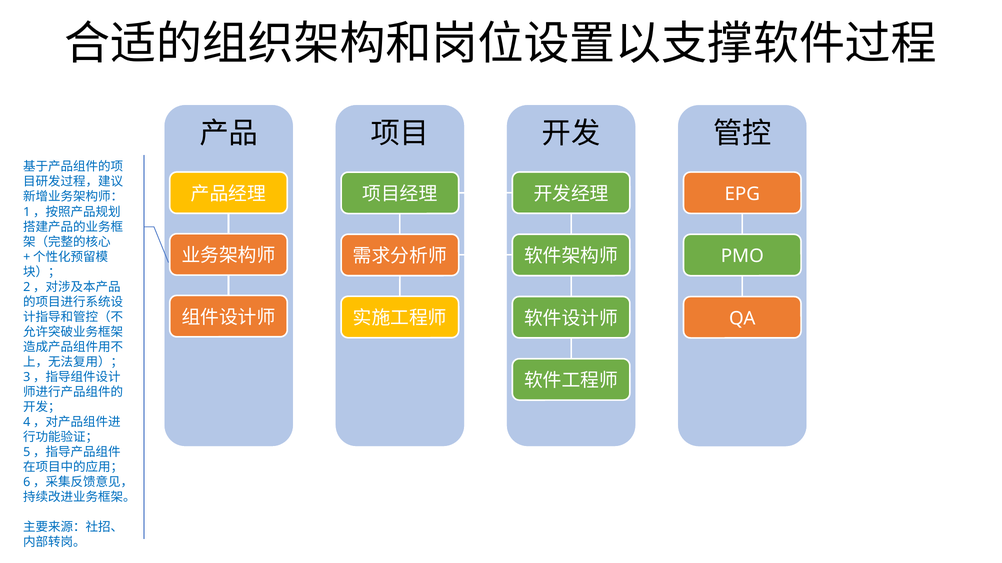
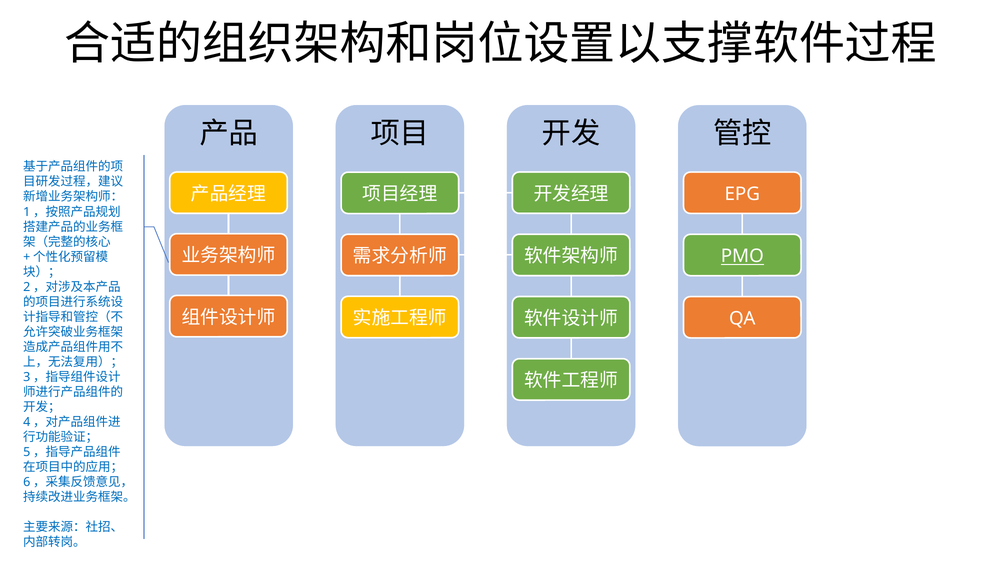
PMO underline: none -> present (742, 257)
